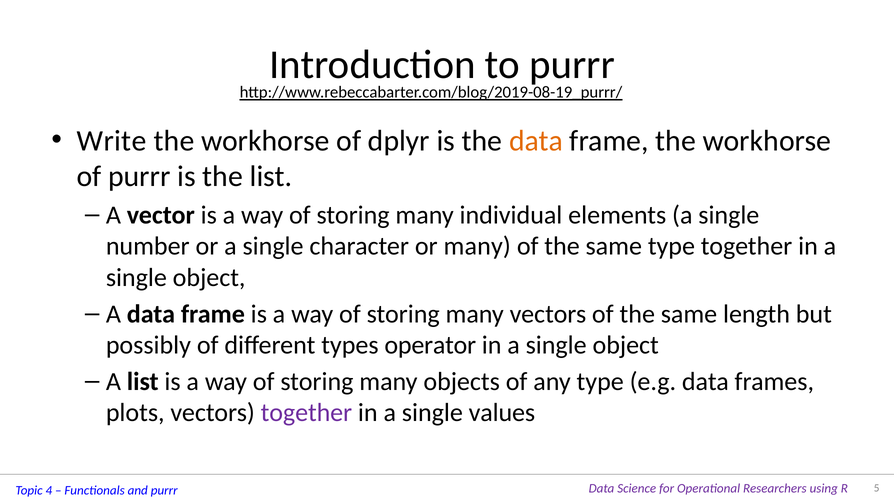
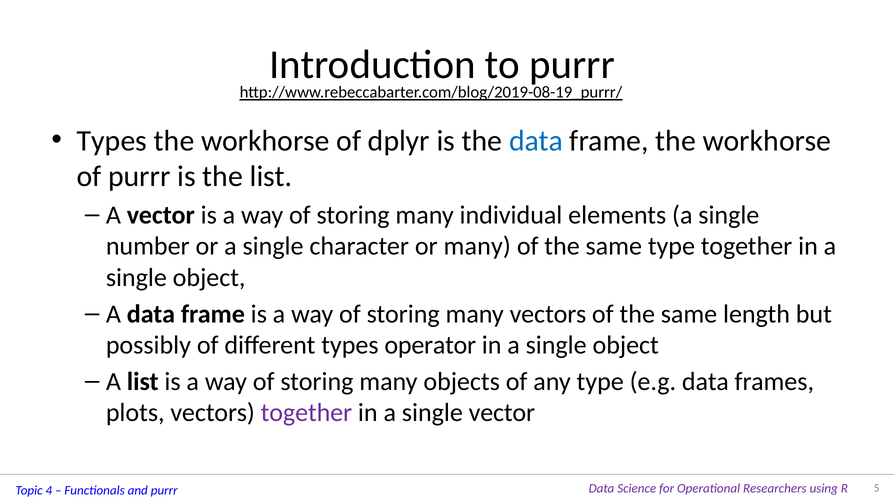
Write: Write -> Types (112, 141)
data colour: orange -> blue (536, 141)
single values: values -> vector (502, 413)
